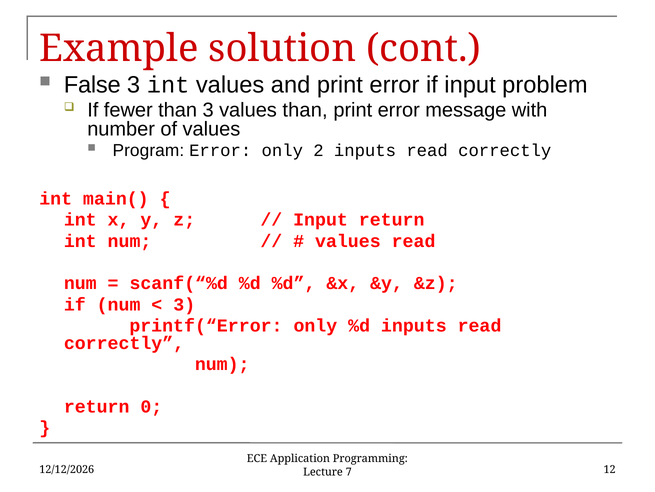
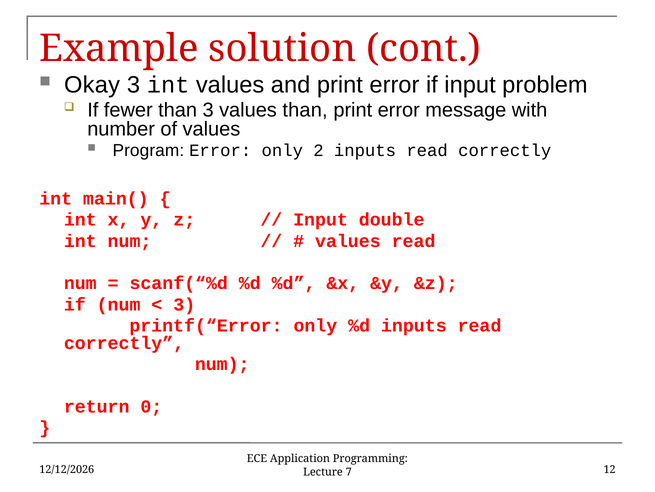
False: False -> Okay (92, 85)
Input return: return -> double (392, 220)
